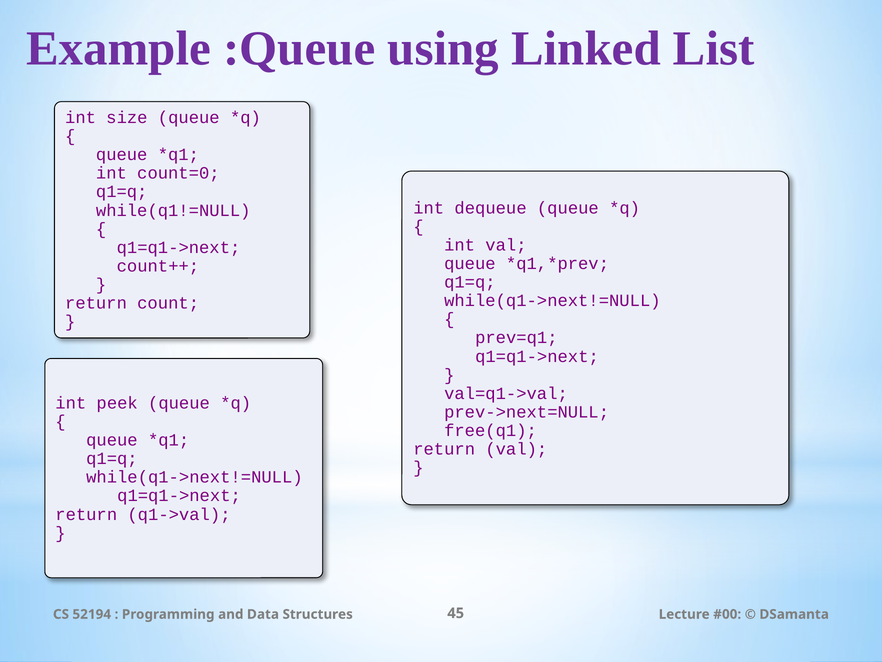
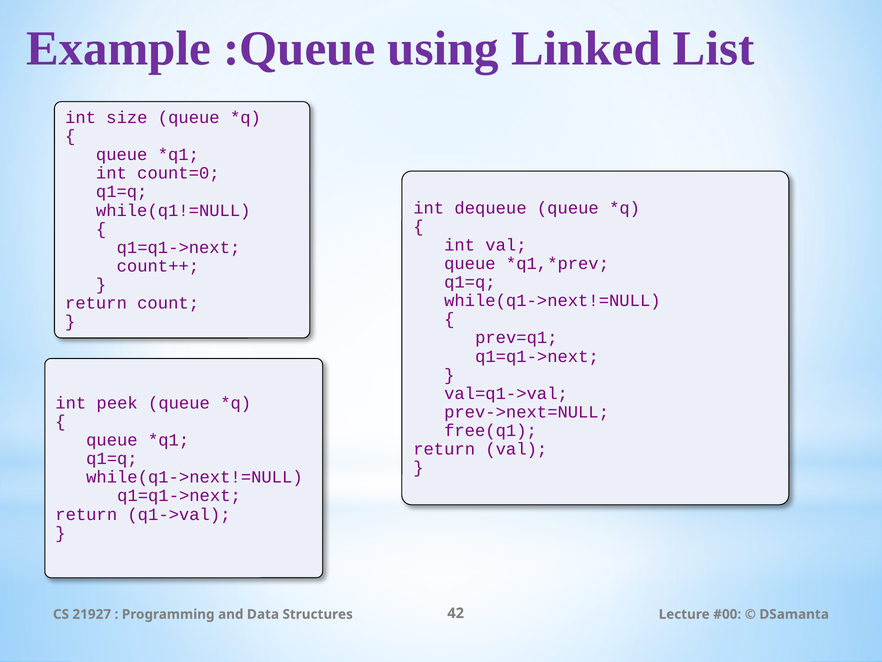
52194: 52194 -> 21927 (92, 614)
45: 45 -> 42 (456, 613)
